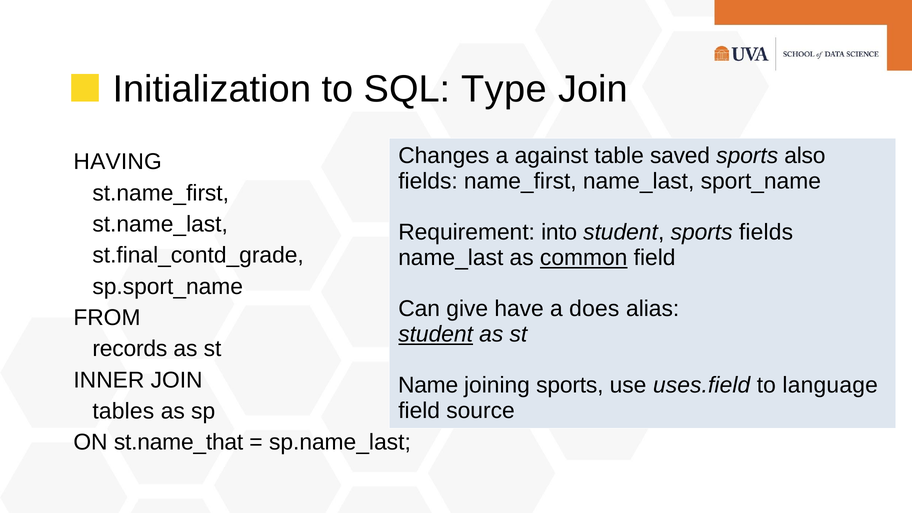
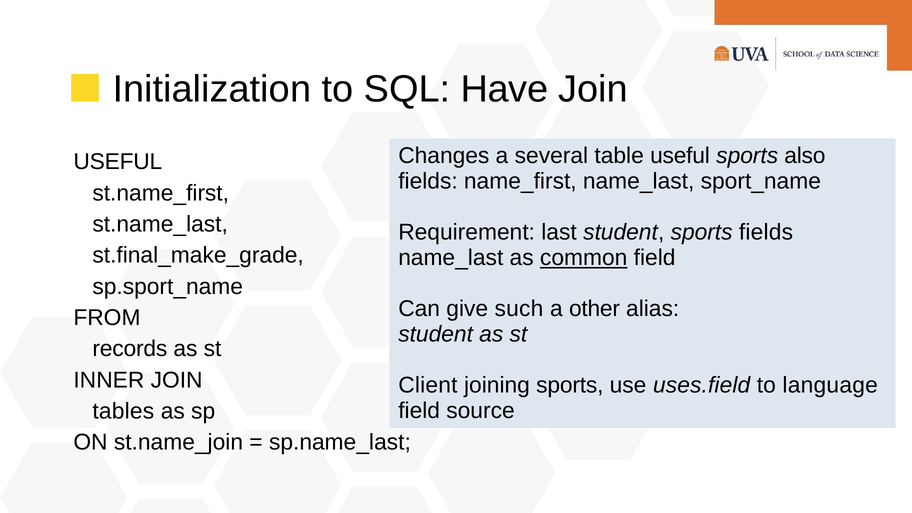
Type: Type -> Have (504, 89)
against: against -> several (551, 156)
table saved: saved -> useful (680, 156)
HAVING: HAVING -> USEFUL (118, 162)
into: into -> last (559, 232)
st.final_contd_grade: st.final_contd_grade -> st.final_make_grade (198, 255)
have: have -> such (519, 309)
does: does -> other (595, 309)
student underline: present -> none (436, 334)
Name: Name -> Client (428, 385)
st.name_that: st.name_that -> st.name_join (178, 442)
